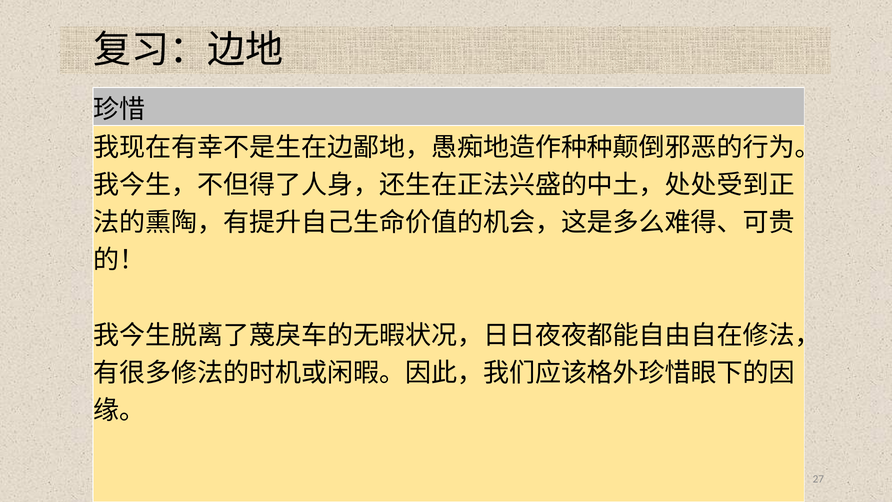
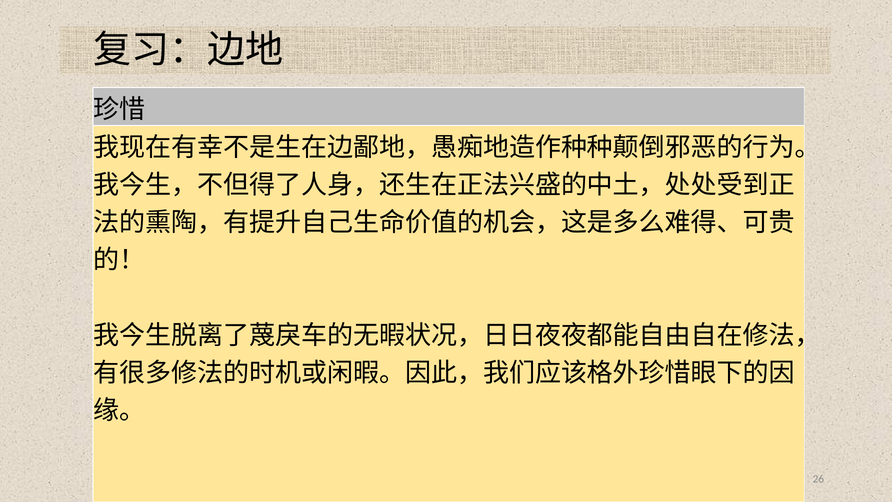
27: 27 -> 26 (818, 479)
